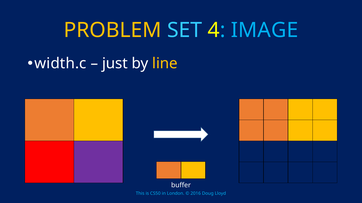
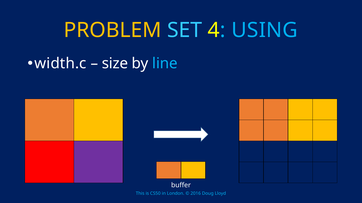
IMAGE: IMAGE -> USING (265, 30)
just: just -> size (115, 64)
line colour: yellow -> light blue (165, 64)
